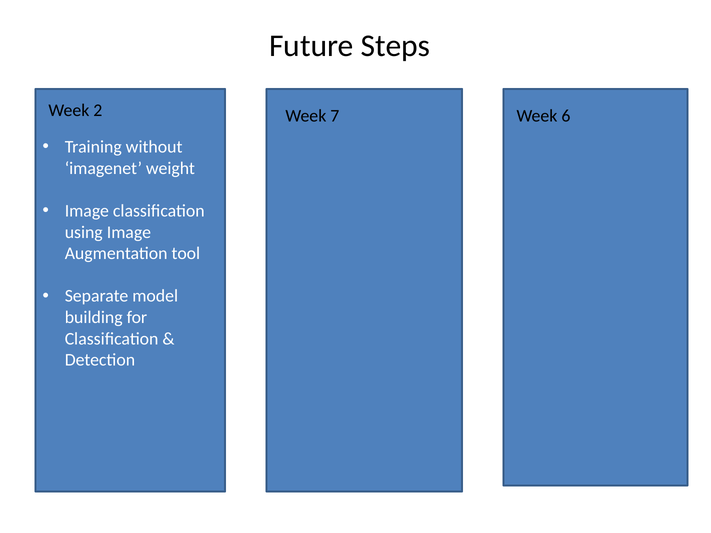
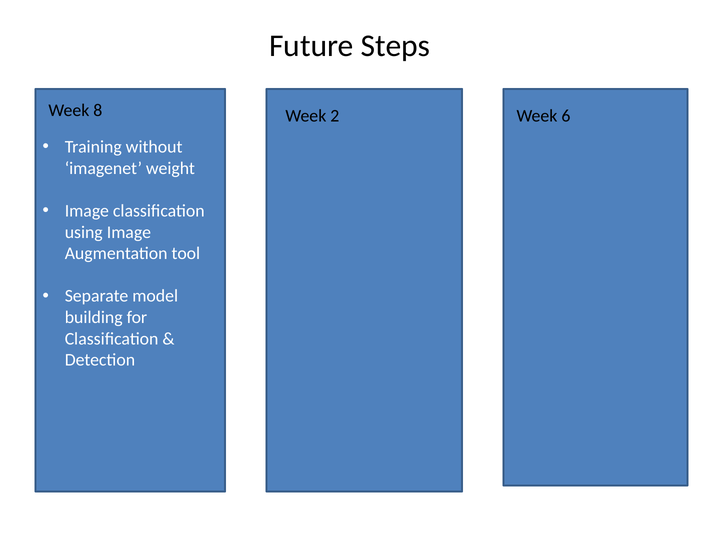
2: 2 -> 8 (98, 110)
7: 7 -> 2 (335, 116)
